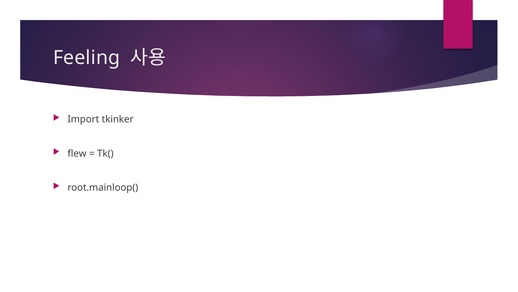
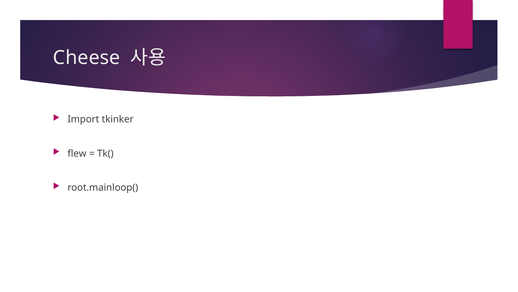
Feeling: Feeling -> Cheese (87, 58)
